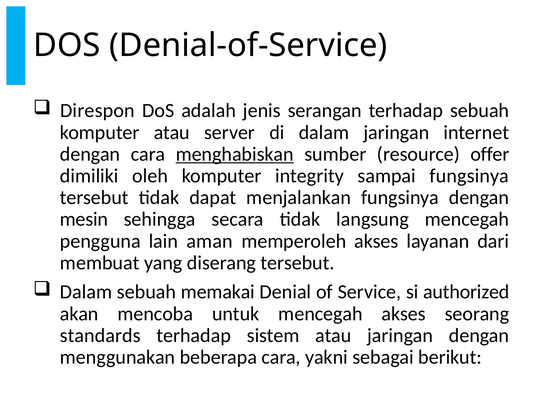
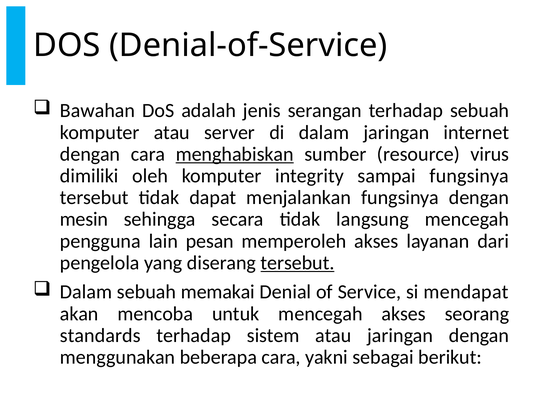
Direspon: Direspon -> Bawahan (98, 110)
offer: offer -> virus (490, 154)
aman: aman -> pesan (210, 241)
membuat: membuat -> pengelola (100, 262)
tersebut underline: none -> present (298, 262)
authorized: authorized -> mendapat (466, 291)
